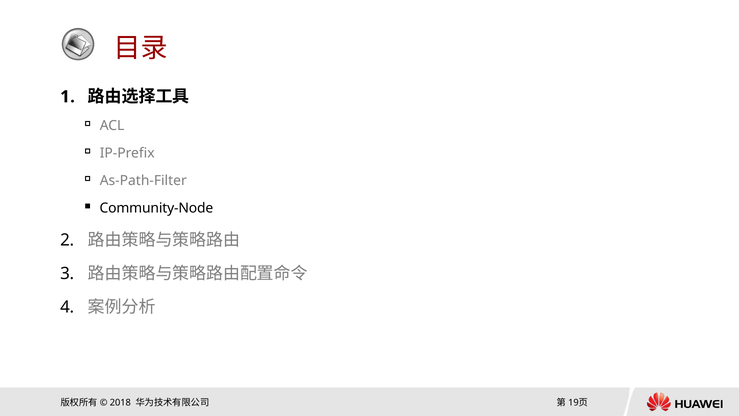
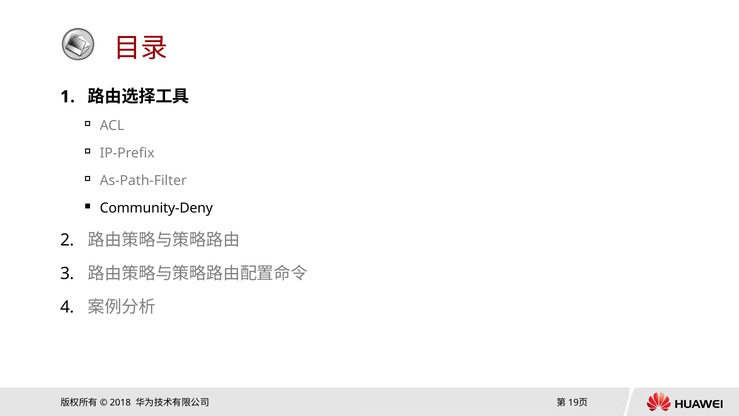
Community-Node: Community-Node -> Community-Deny (156, 208)
